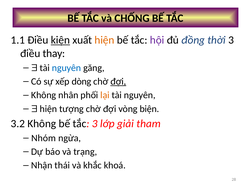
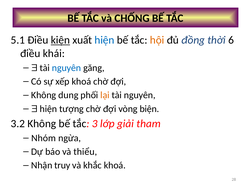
1.1: 1.1 -> 5.1 (18, 40)
hiện colour: orange -> blue (104, 40)
hội colour: purple -> orange (157, 40)
thời 3: 3 -> 6 (231, 40)
thay: thay -> khái (54, 53)
xếp dòng: dòng -> khoá (81, 82)
đợi underline: present -> none (118, 82)
nhân: nhân -> dung (68, 95)
trạng: trạng -> thiểu (85, 152)
thái: thái -> truy (62, 166)
